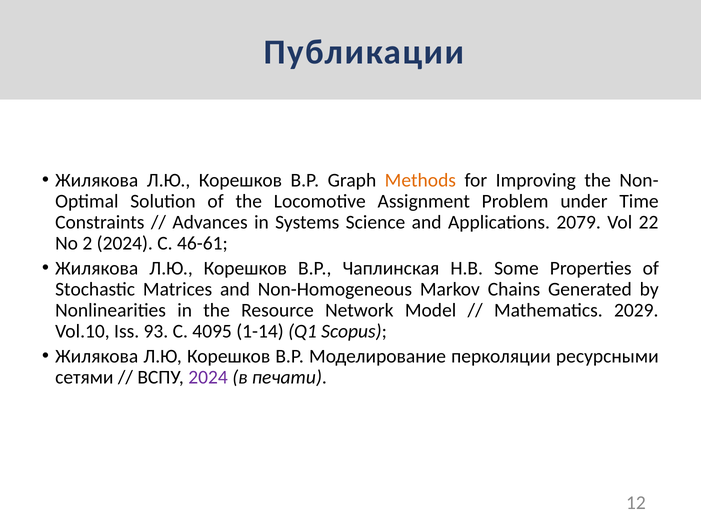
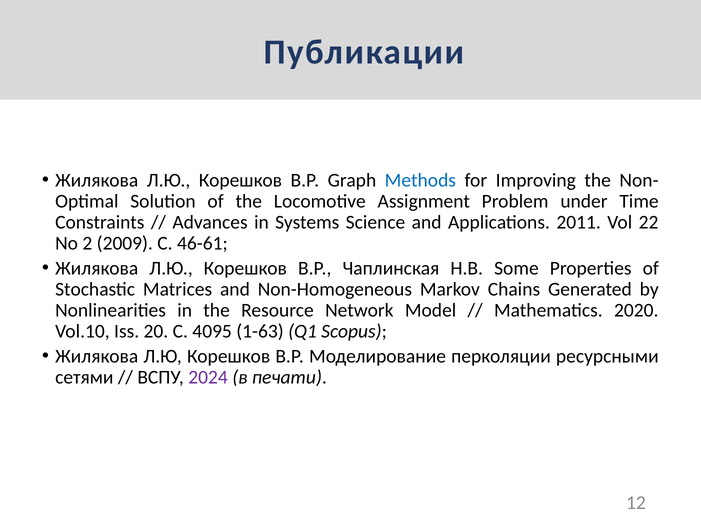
Methods colour: orange -> blue (420, 180)
2079: 2079 -> 2011 (579, 222)
2 2024: 2024 -> 2009 (125, 243)
2029: 2029 -> 2020 (636, 310)
93: 93 -> 20 (156, 331)
1-14: 1-14 -> 1-63 (260, 331)
